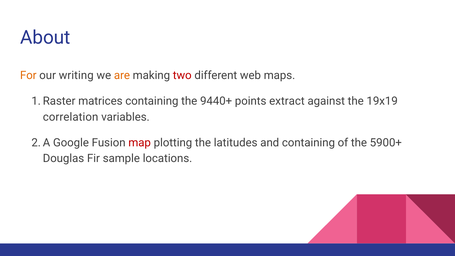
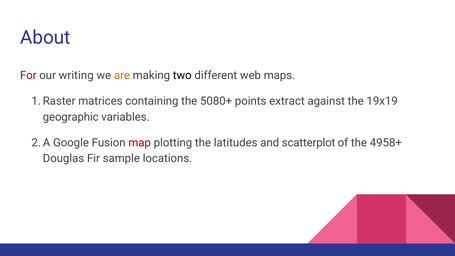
For colour: orange -> red (28, 75)
two colour: red -> black (182, 75)
9440+: 9440+ -> 5080+ (216, 101)
correlation: correlation -> geographic (71, 117)
and containing: containing -> scatterplot (309, 143)
5900+: 5900+ -> 4958+ (386, 143)
